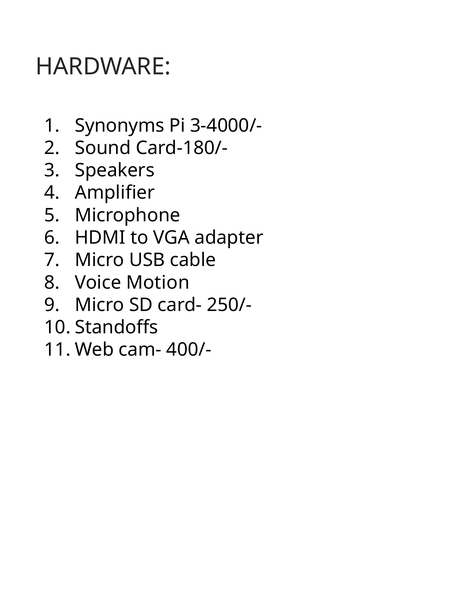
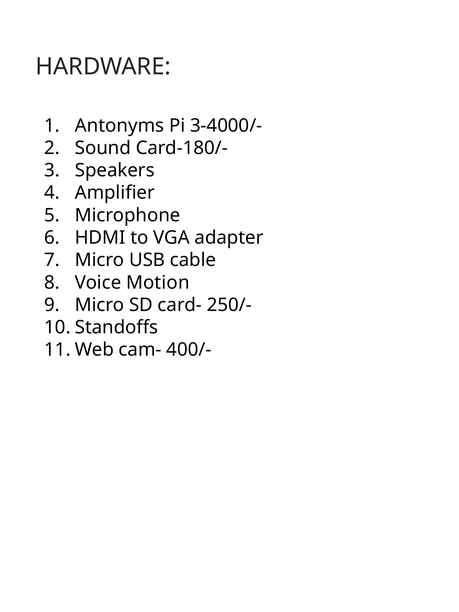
Synonyms: Synonyms -> Antonyms (120, 126)
